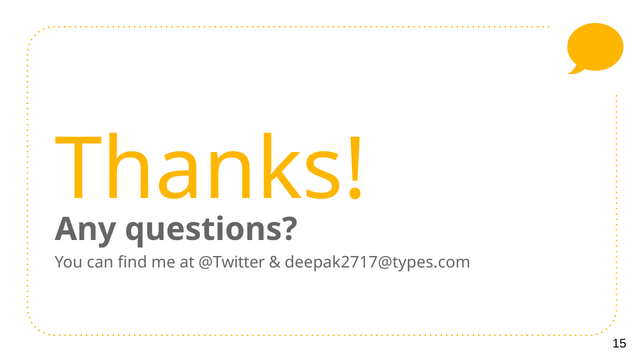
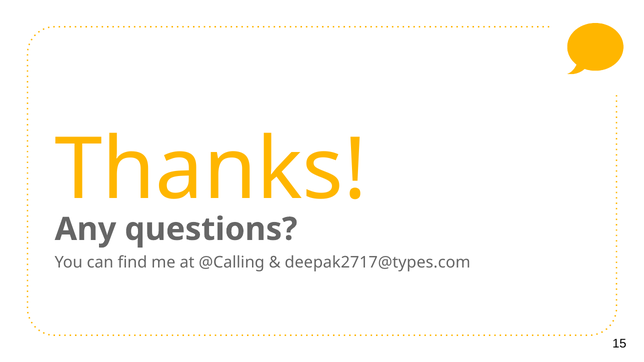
@Twitter: @Twitter -> @Calling (232, 263)
